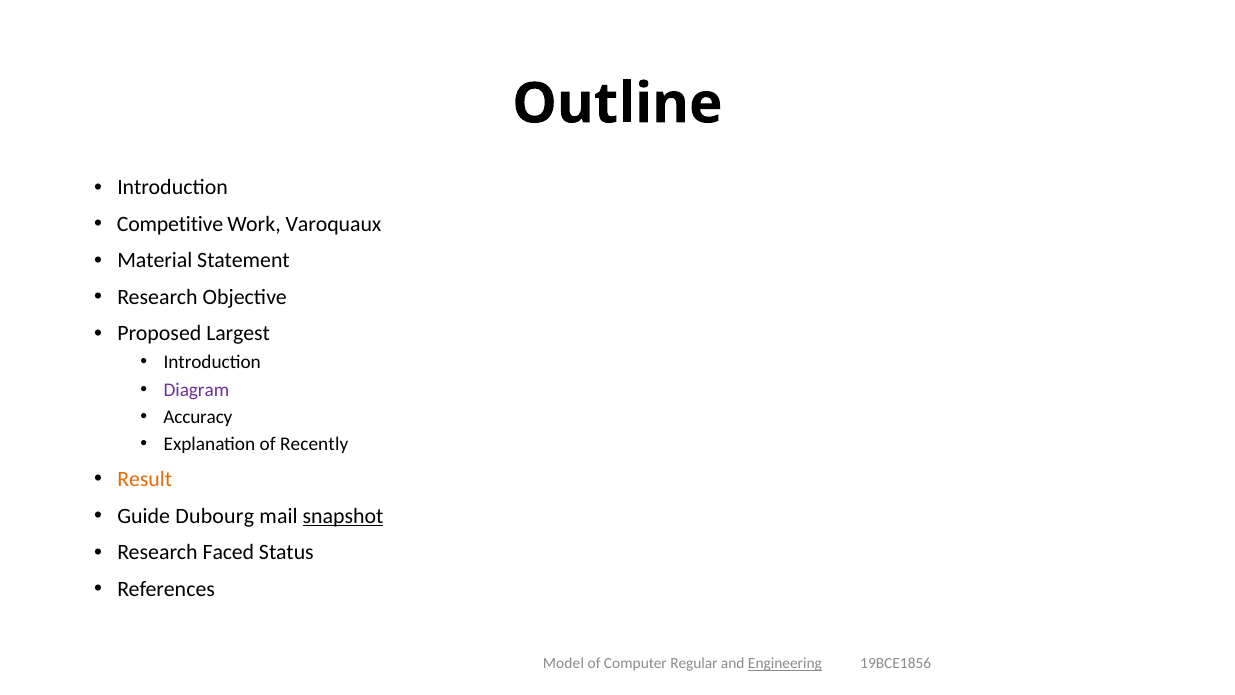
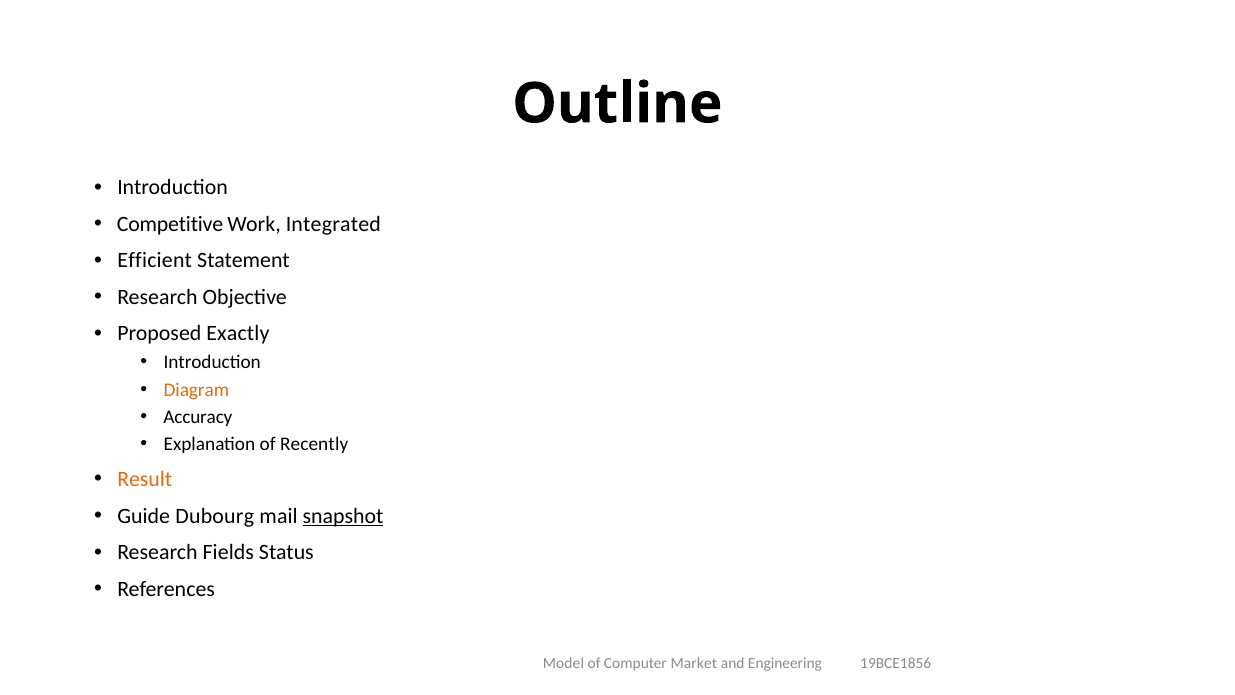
Varoquaux: Varoquaux -> Integrated (333, 224)
Material: Material -> Efficient (155, 261)
Largest: Largest -> Exactly (238, 334)
Diagram colour: purple -> orange (196, 390)
Faced: Faced -> Fields (228, 552)
Regular: Regular -> Market (694, 663)
Engineering underline: present -> none (785, 663)
